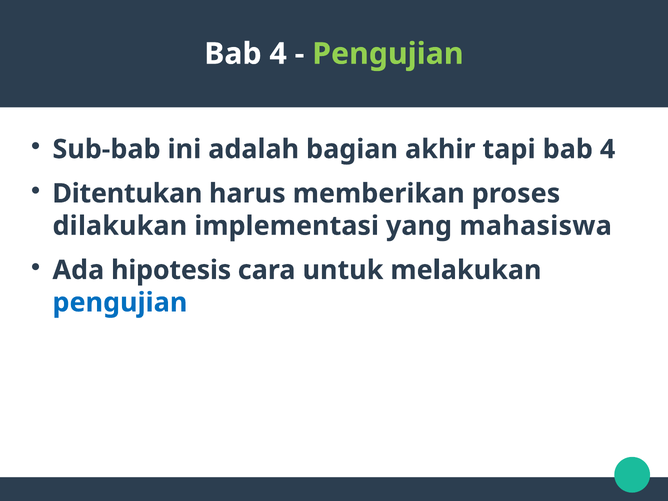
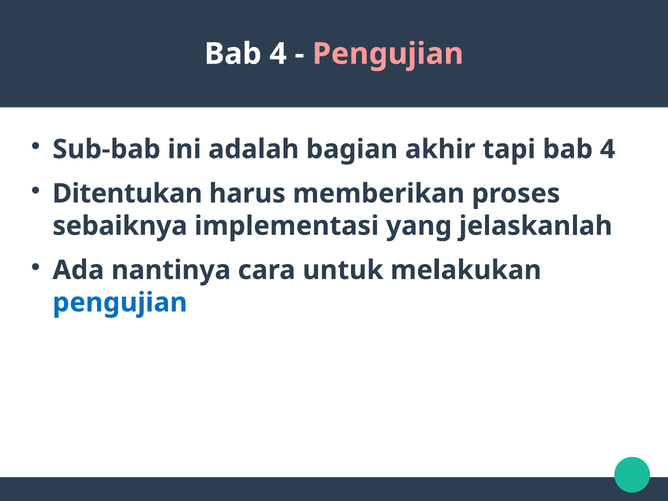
Pengujian colour: light green -> pink (388, 54)
dilakukan: dilakukan -> sebaiknya (120, 226)
mahasiswa: mahasiswa -> jelaskanlah (536, 226)
hipotesis: hipotesis -> nantinya (171, 270)
